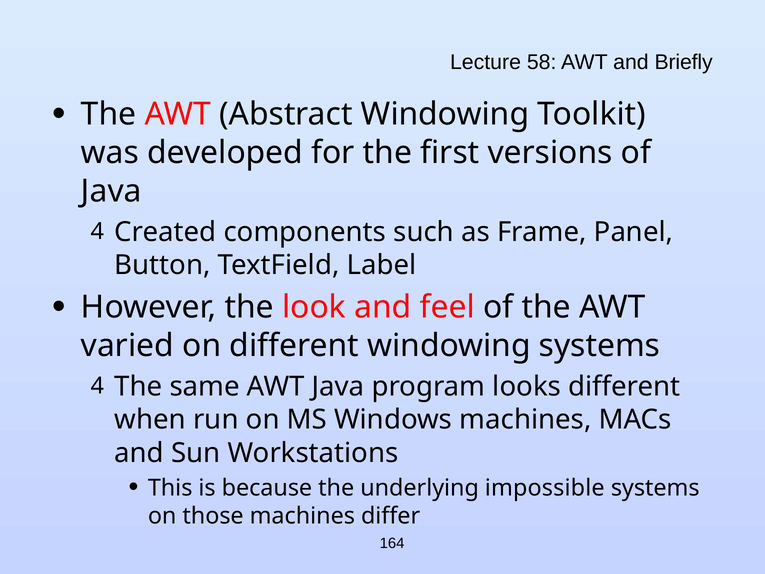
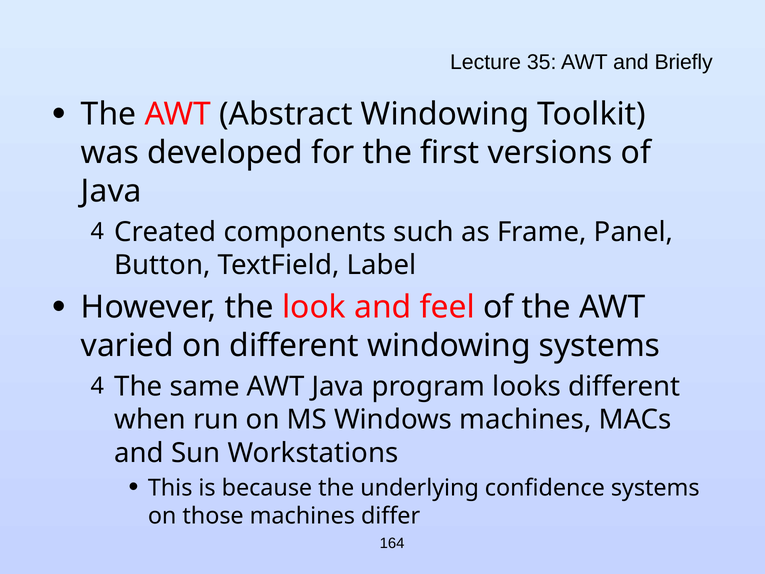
58: 58 -> 35 (542, 62)
impossible: impossible -> confidence (545, 488)
